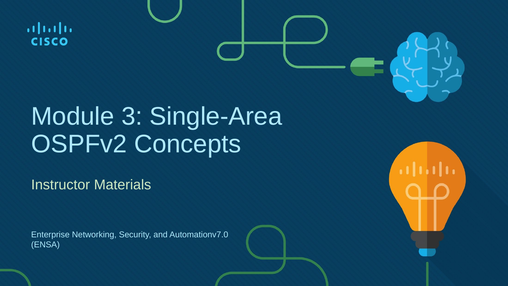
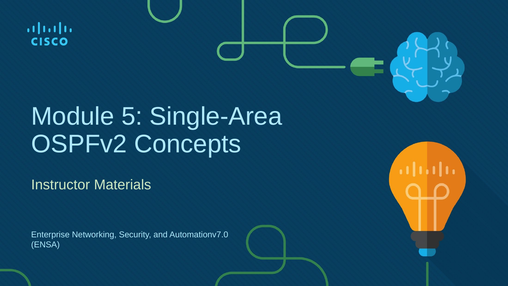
3: 3 -> 5 (132, 116)
